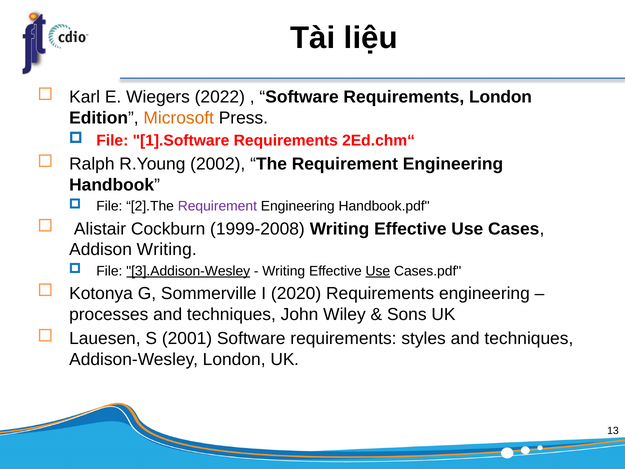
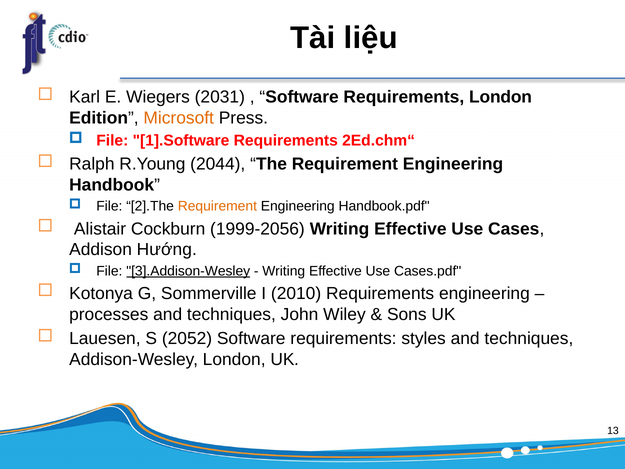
2022: 2022 -> 2031 (220, 97)
2002: 2002 -> 2044 (218, 164)
Requirement colour: purple -> orange (217, 206)
1999-2008: 1999-2008 -> 1999-2056 (257, 229)
Addison Writing: Writing -> Hướng (167, 250)
Use underline: present -> none (378, 271)
2020: 2020 -> 2010 (296, 293)
2001: 2001 -> 2052 (187, 338)
